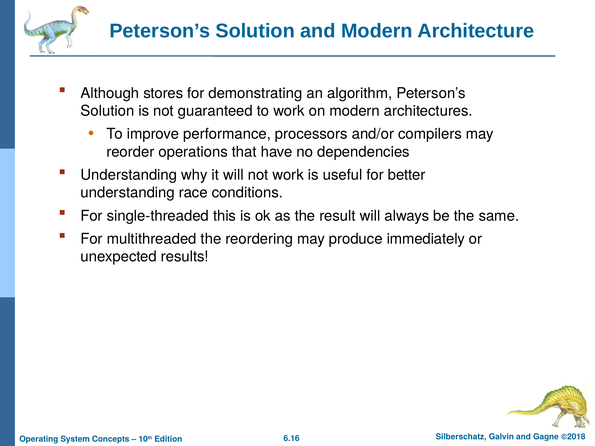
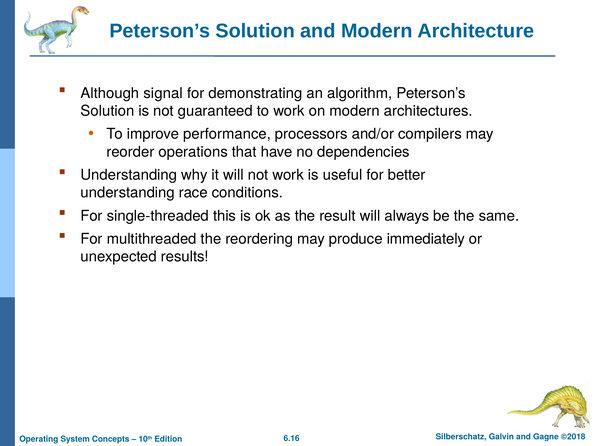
stores: stores -> signal (163, 93)
